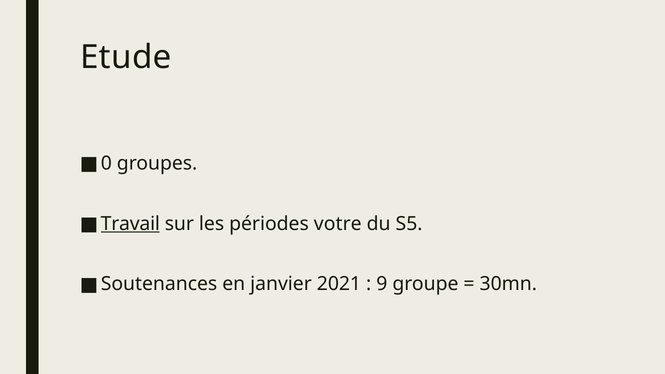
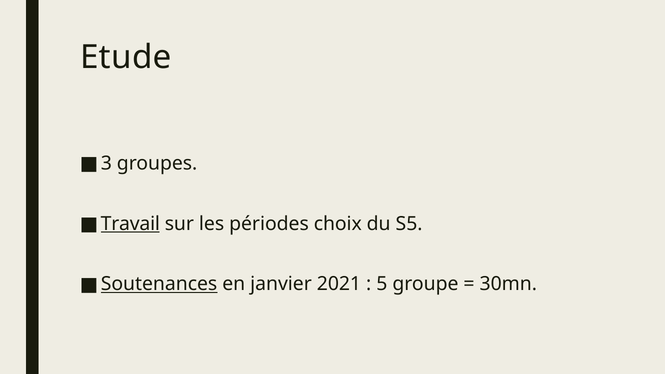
0: 0 -> 3 (106, 163)
votre: votre -> choix (338, 224)
Soutenances underline: none -> present (159, 284)
9: 9 -> 5 (382, 284)
